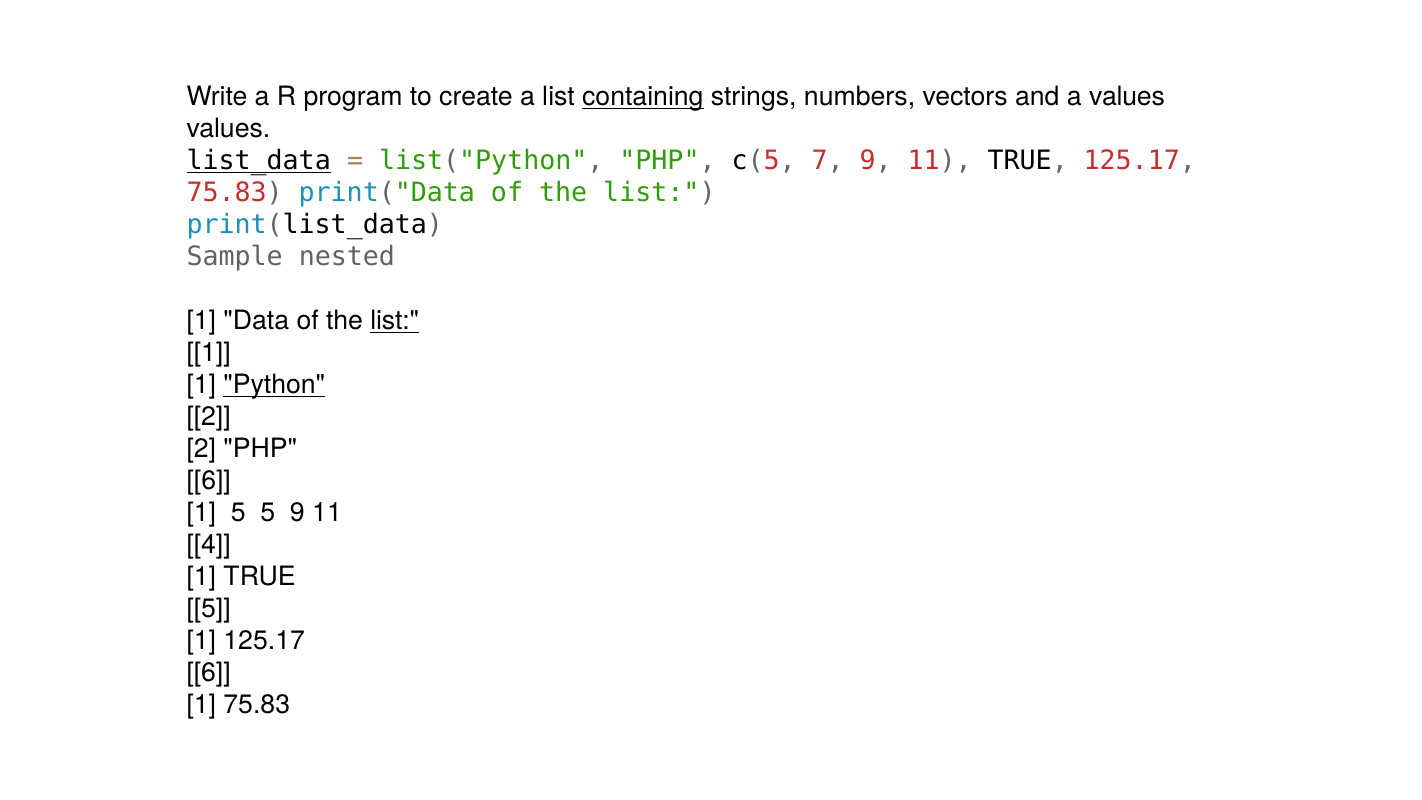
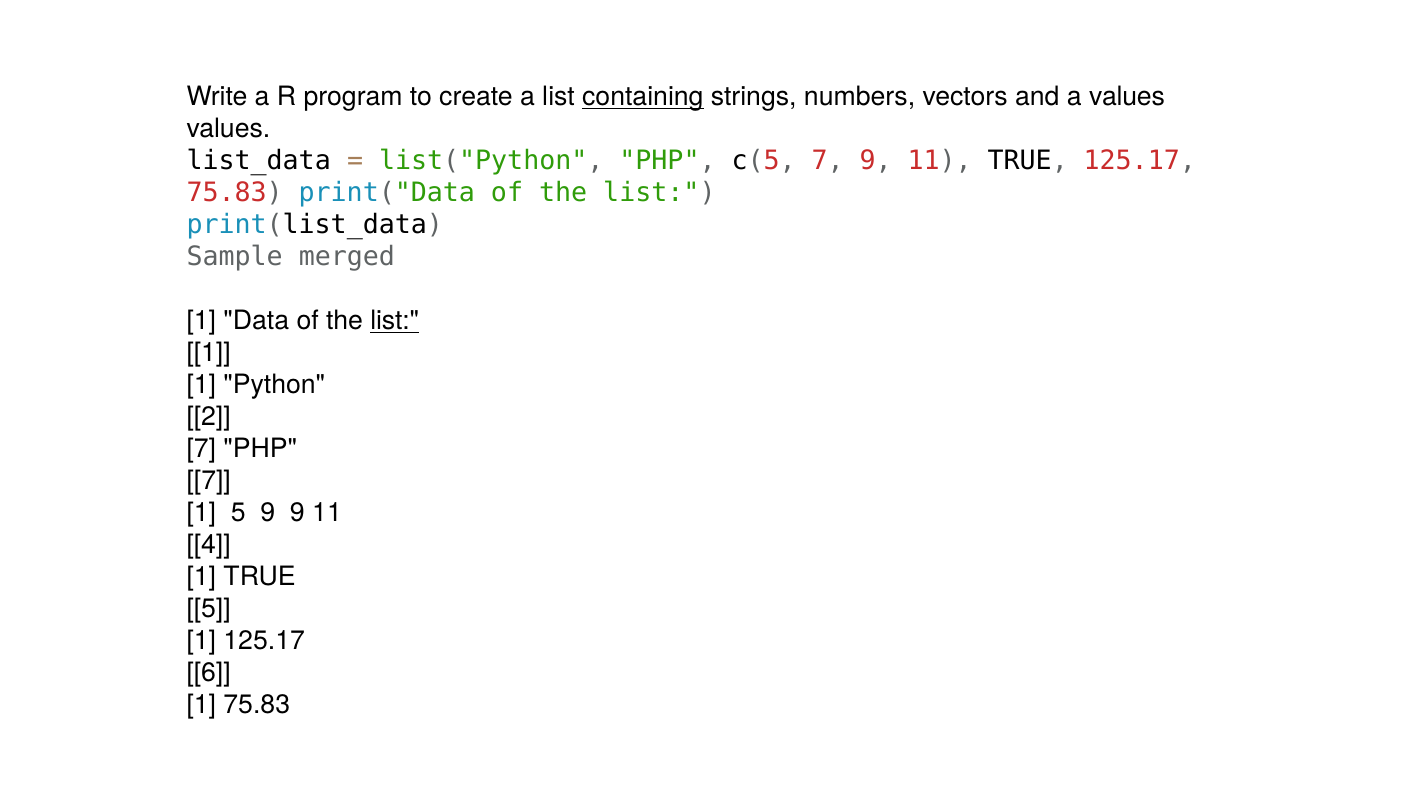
list_data underline: present -> none (259, 161)
nested: nested -> merged (347, 257)
Python underline: present -> none (274, 385)
2: 2 -> 7 (201, 449)
6: 6 -> 7 (209, 481)
5 5: 5 -> 9 (268, 513)
